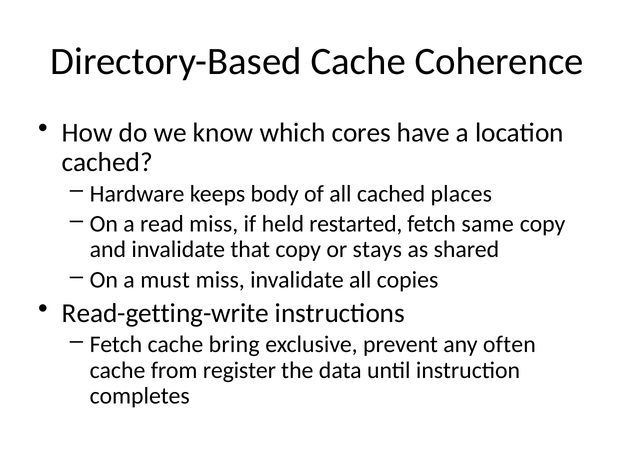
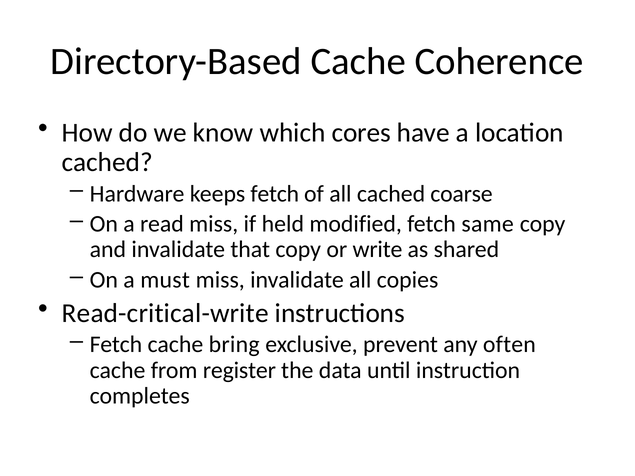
keeps body: body -> fetch (275, 194)
places: places -> coarse (461, 194)
restarted: restarted -> modified (356, 224)
stays: stays -> write (377, 250)
Read-getting-write: Read-getting-write -> Read-critical-write (165, 313)
